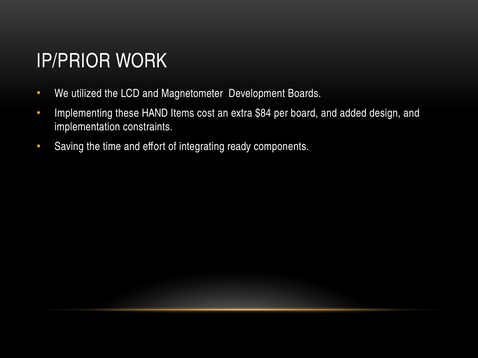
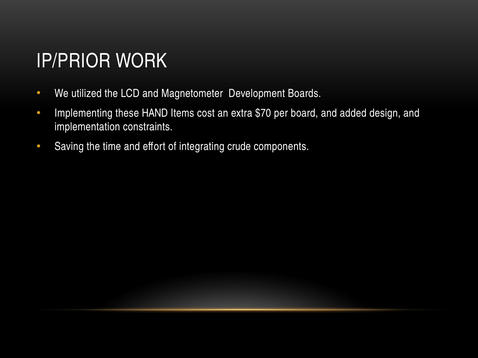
$84: $84 -> $70 (263, 113)
ready: ready -> crude (239, 147)
